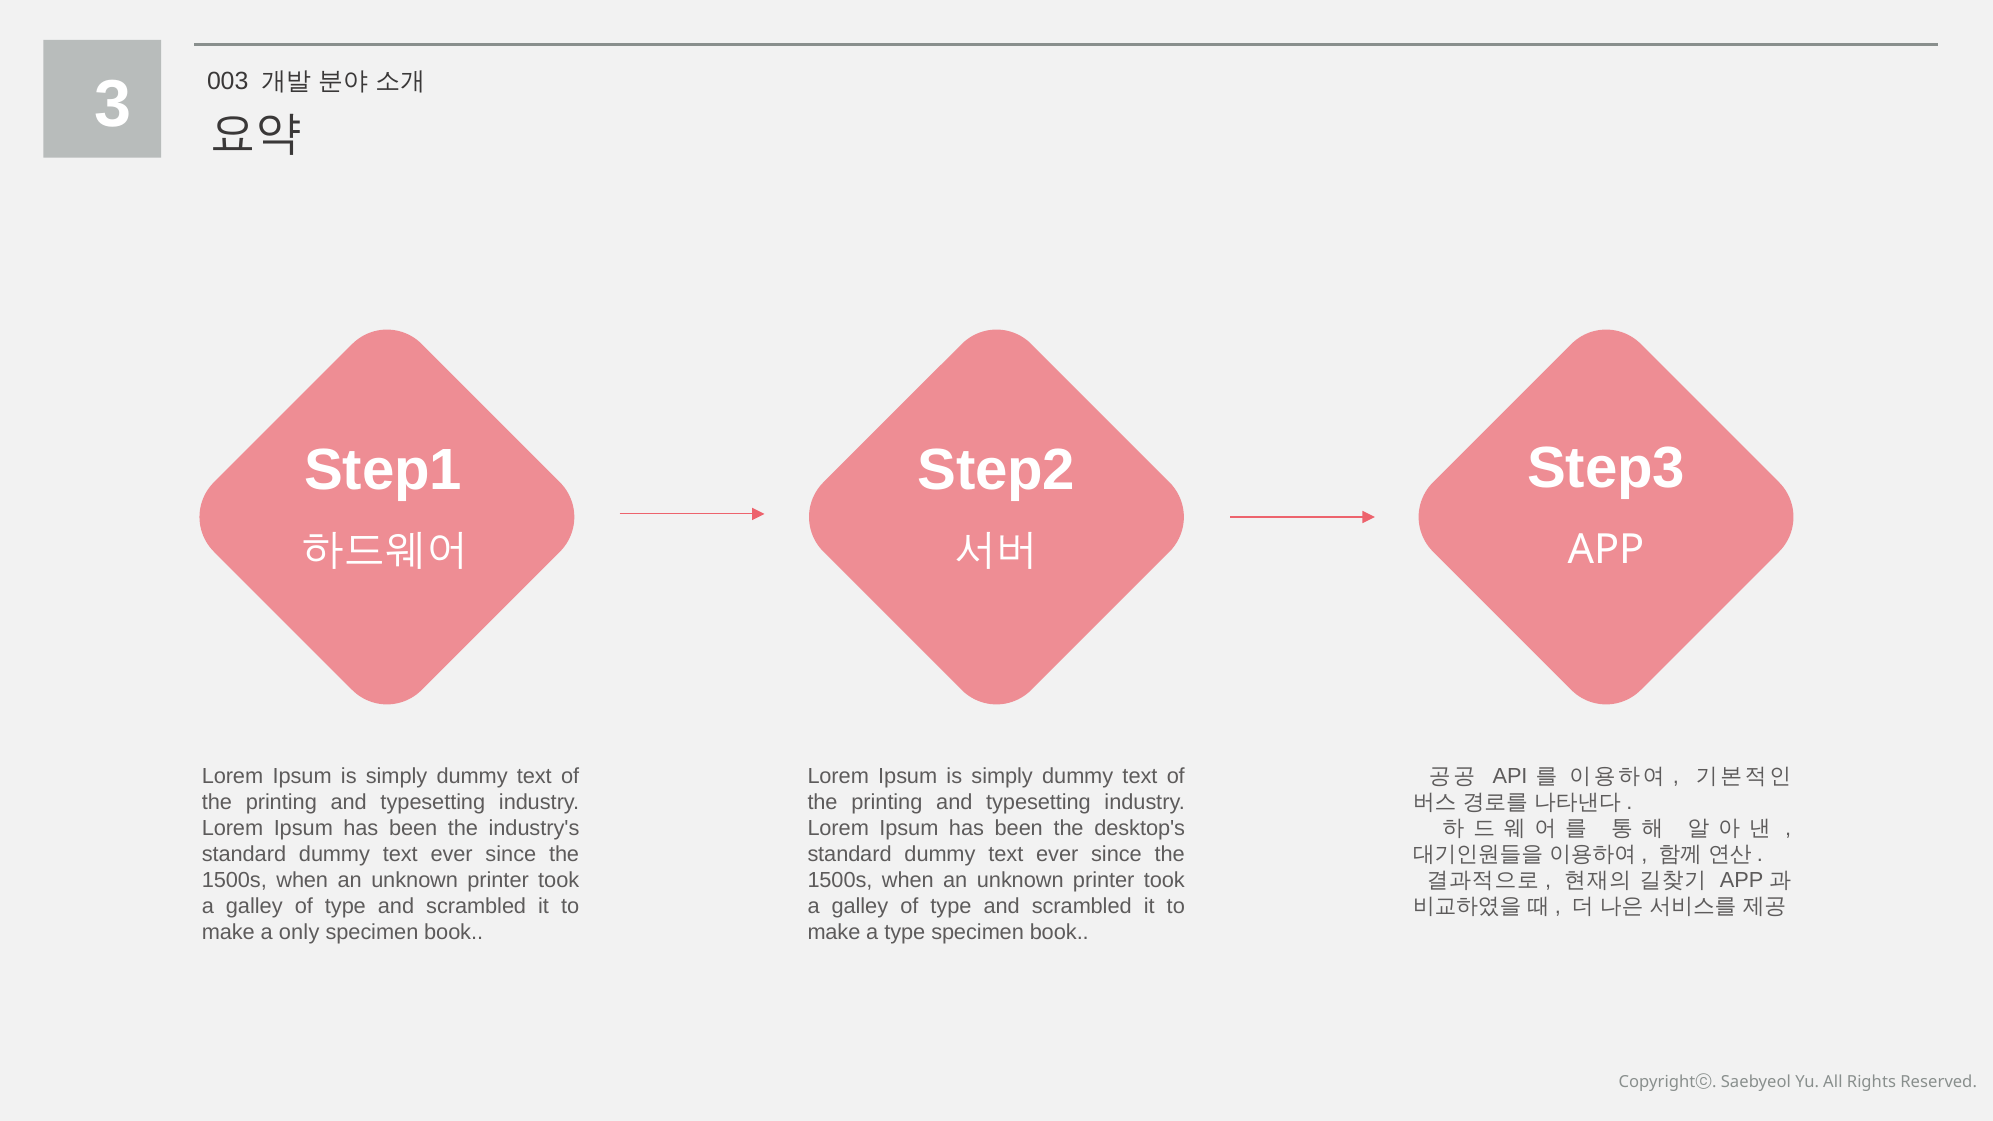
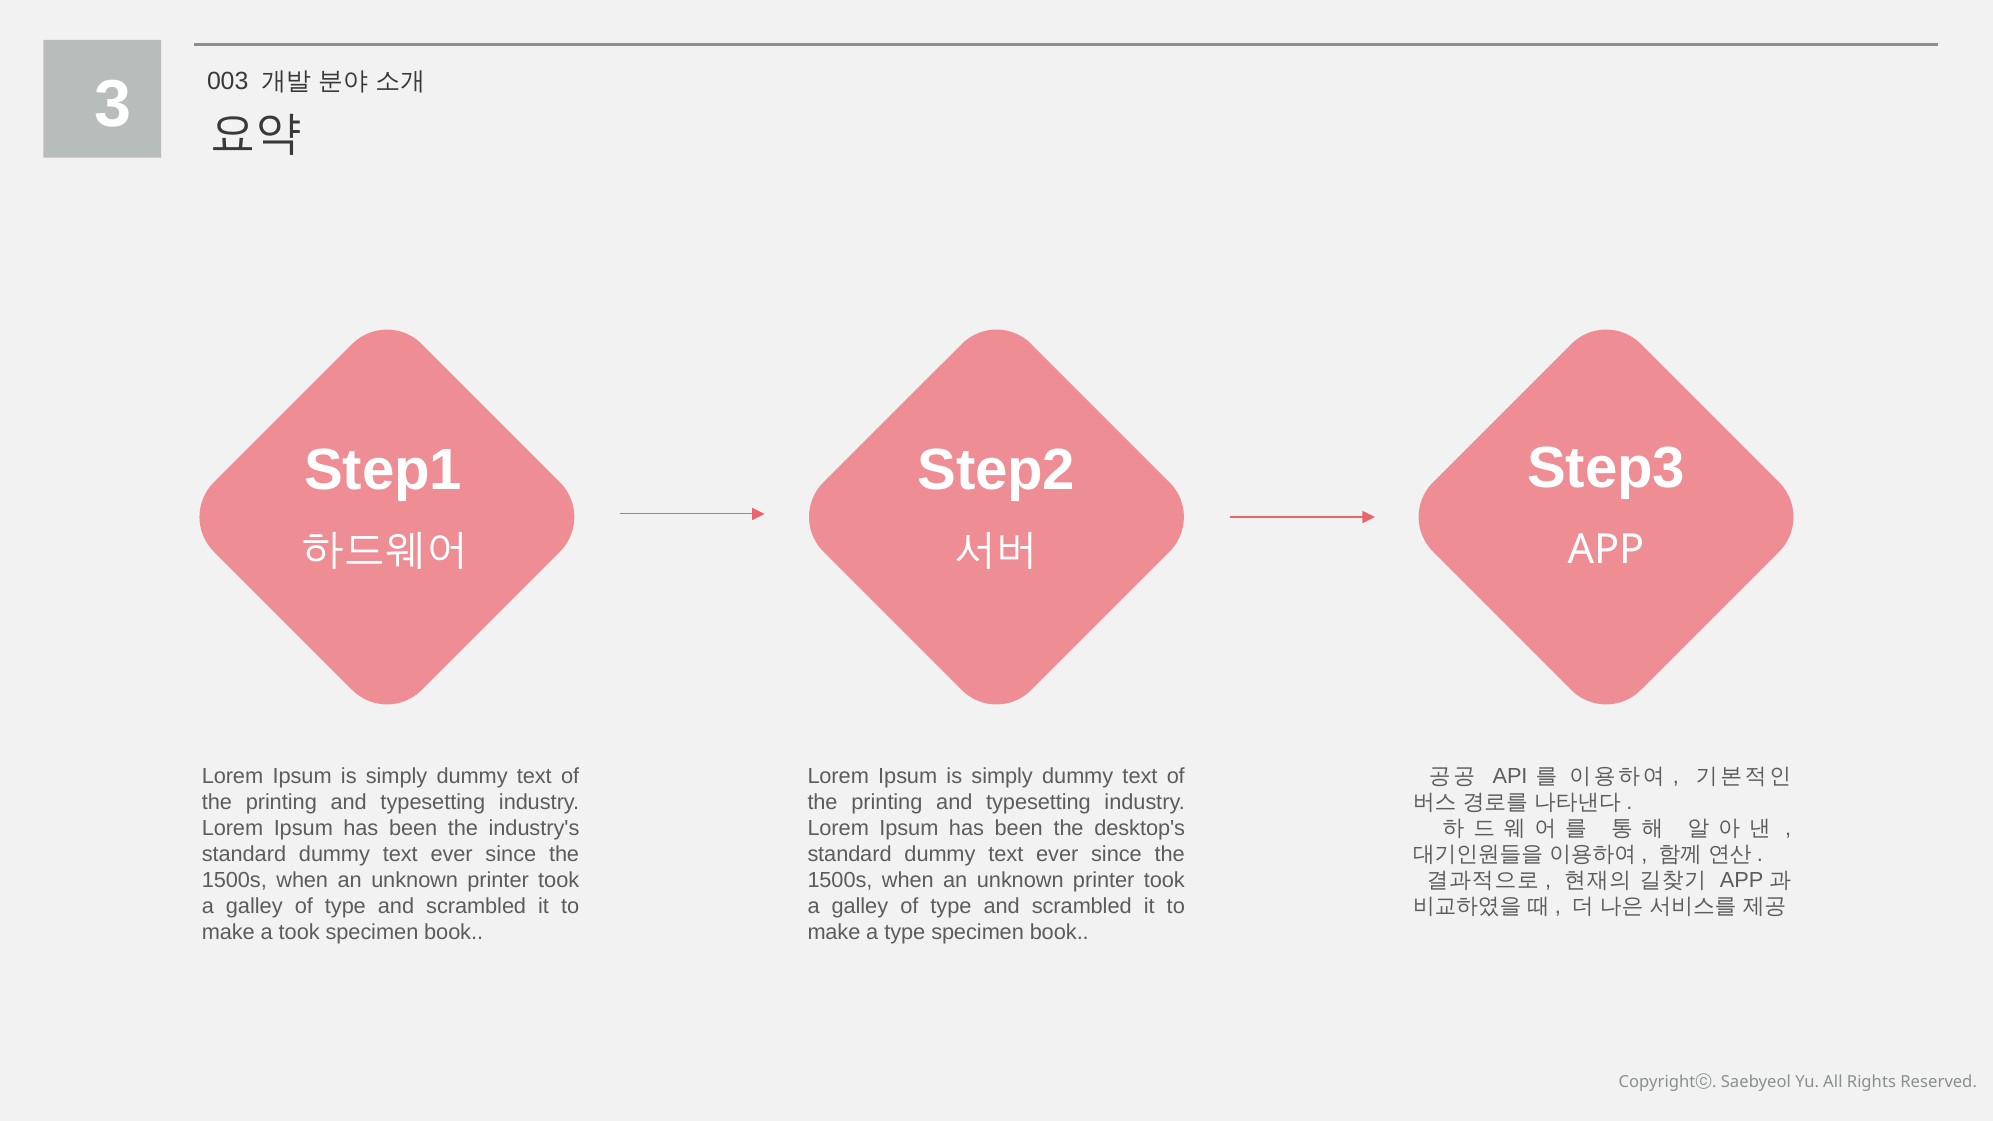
a only: only -> took (299, 933)
